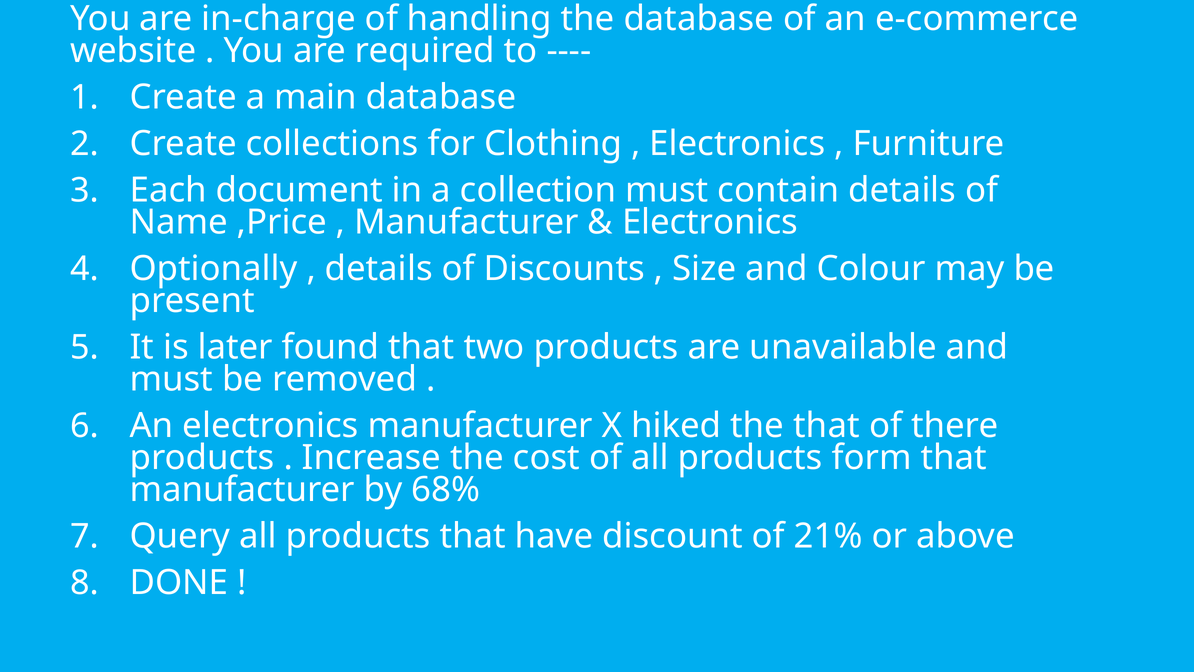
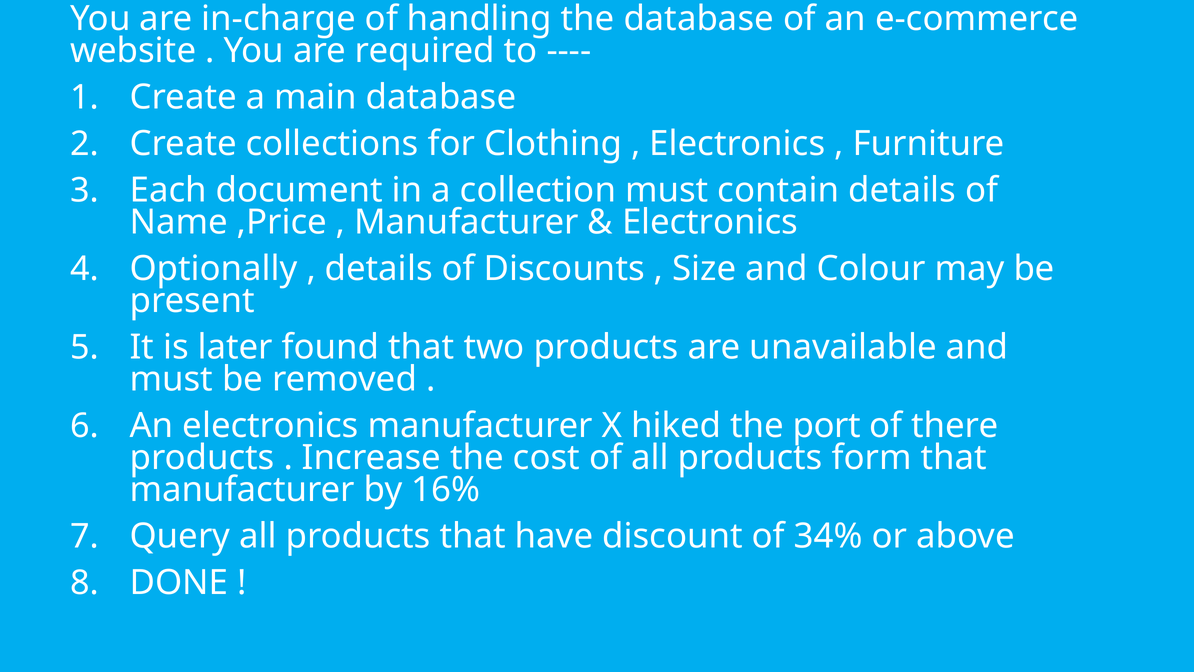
the that: that -> port (827, 425)
68%: 68% -> 16% (446, 489)
21%: 21% -> 34% (828, 536)
